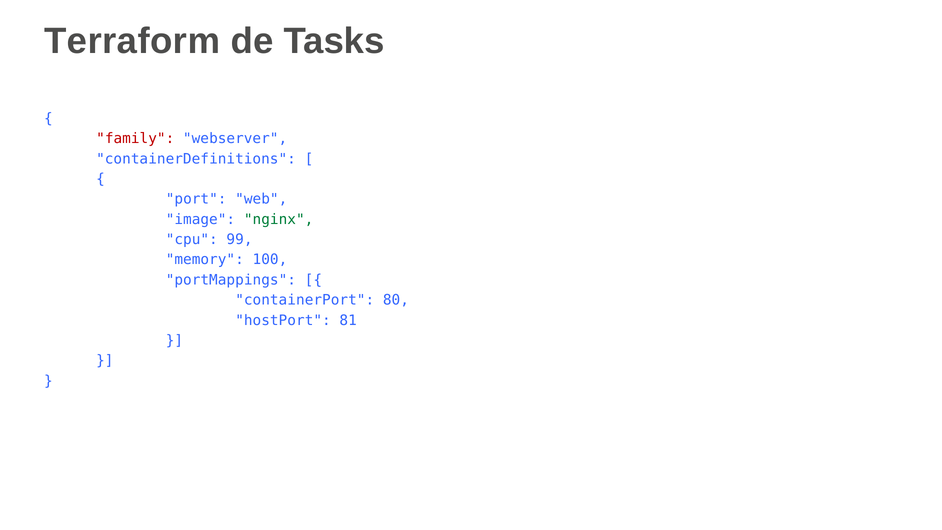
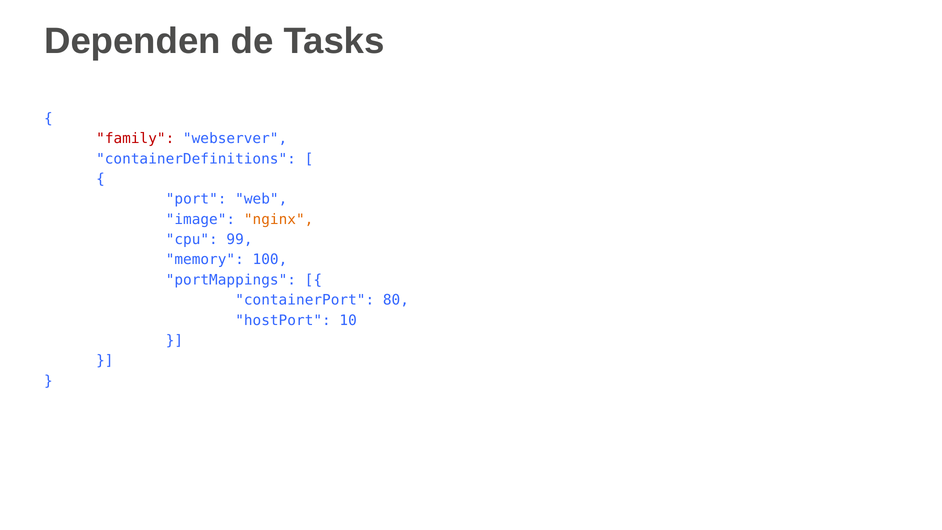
Terraform: Terraform -> Dependen (132, 41)
nginx colour: green -> orange (279, 219)
81: 81 -> 10 (348, 320)
